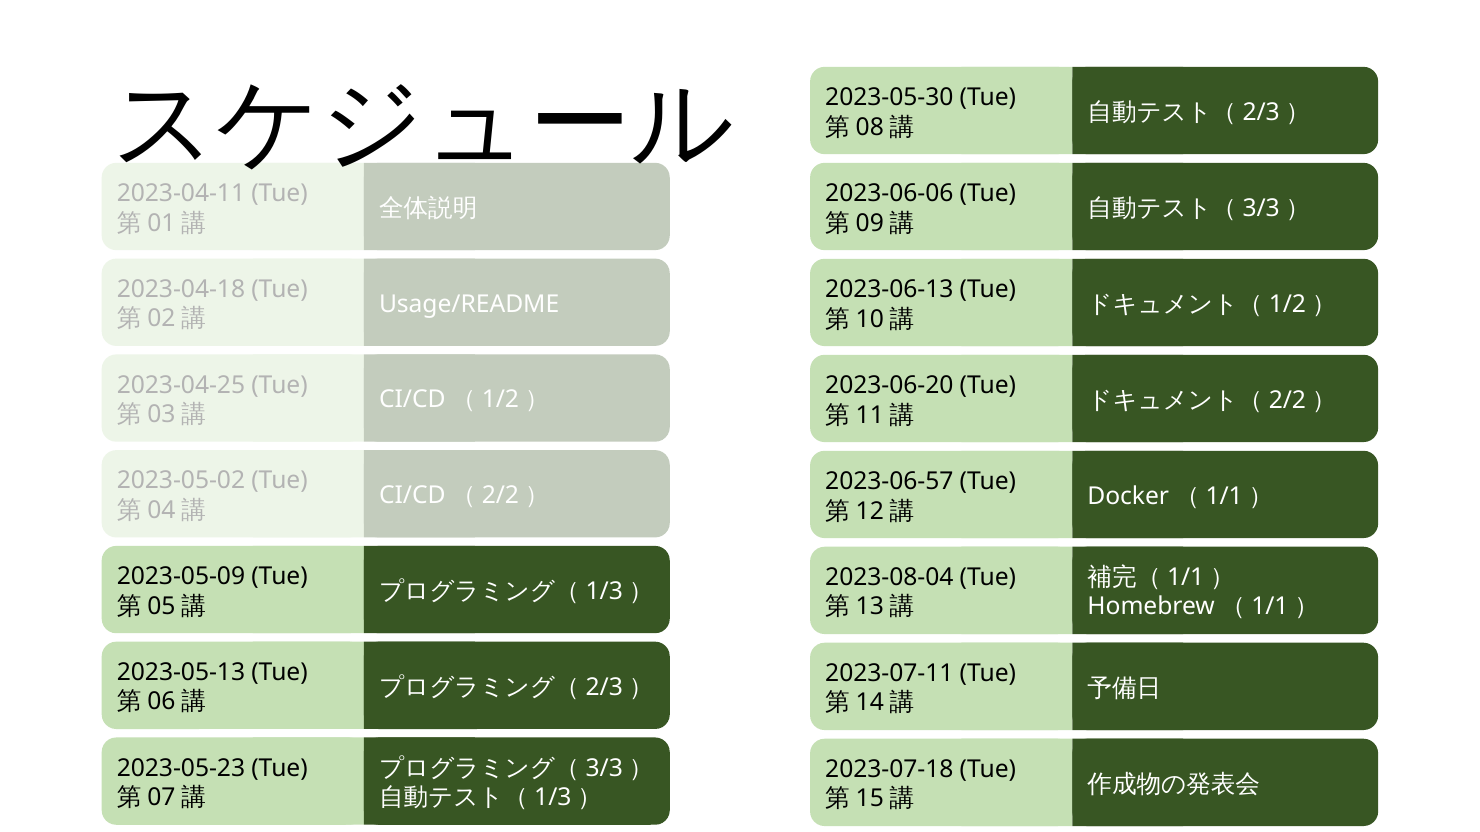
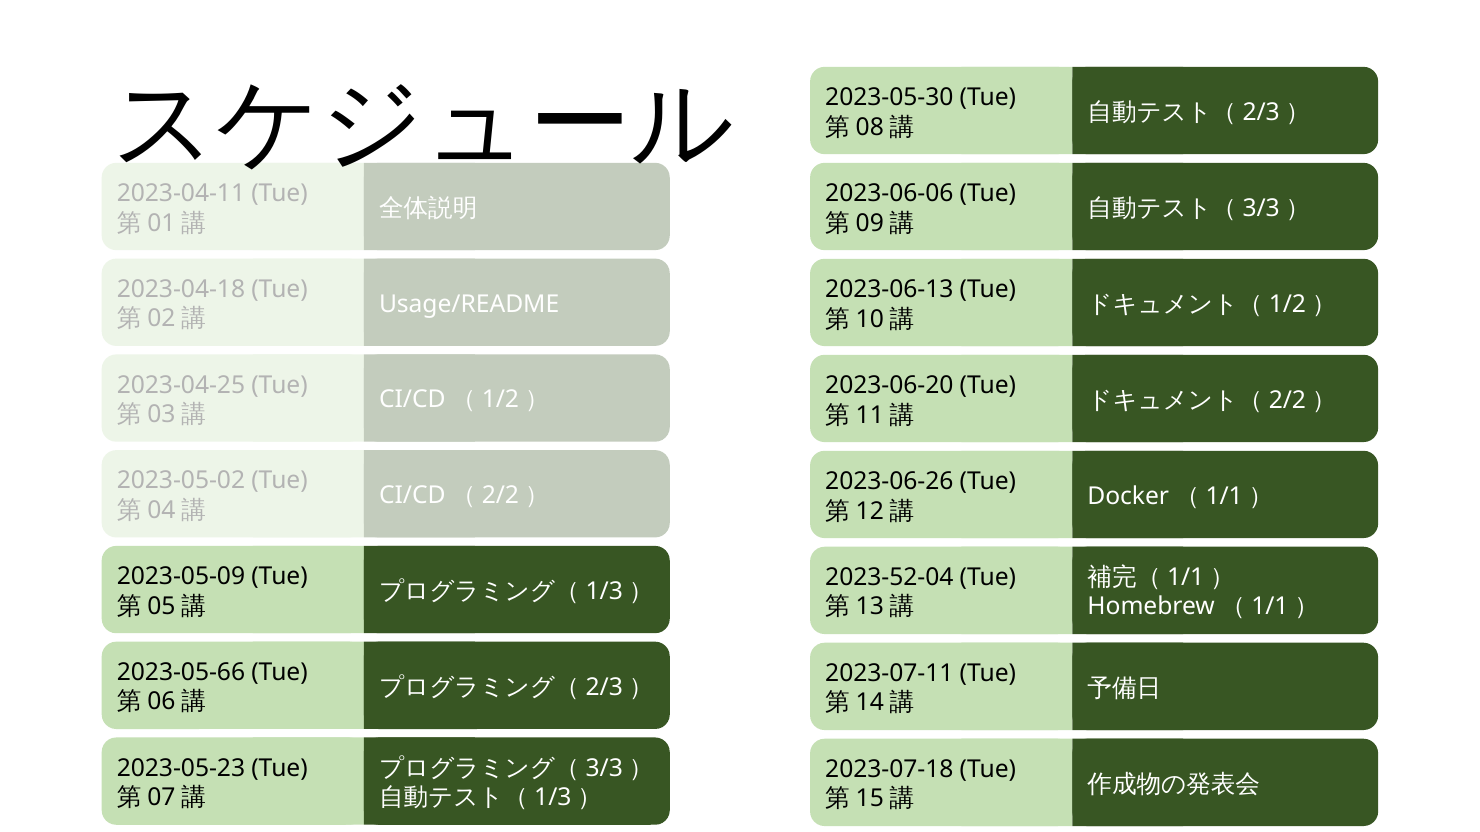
2023-06-57: 2023-06-57 -> 2023-06-26 (889, 482)
2023-08-04: 2023-08-04 -> 2023-52-04 (889, 578)
2023-05-13: 2023-05-13 -> 2023-05-66 (181, 673)
